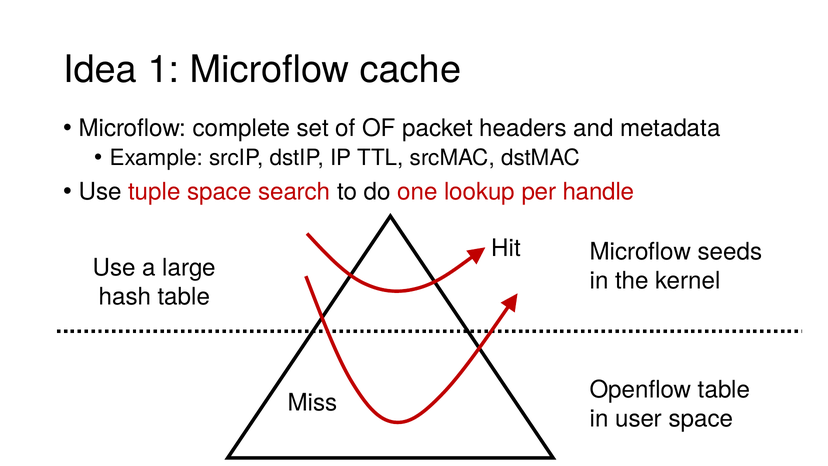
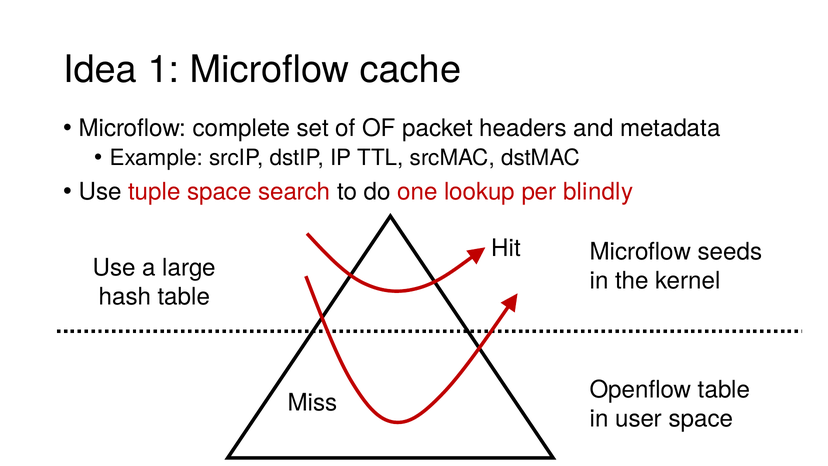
handle: handle -> blindly (598, 191)
